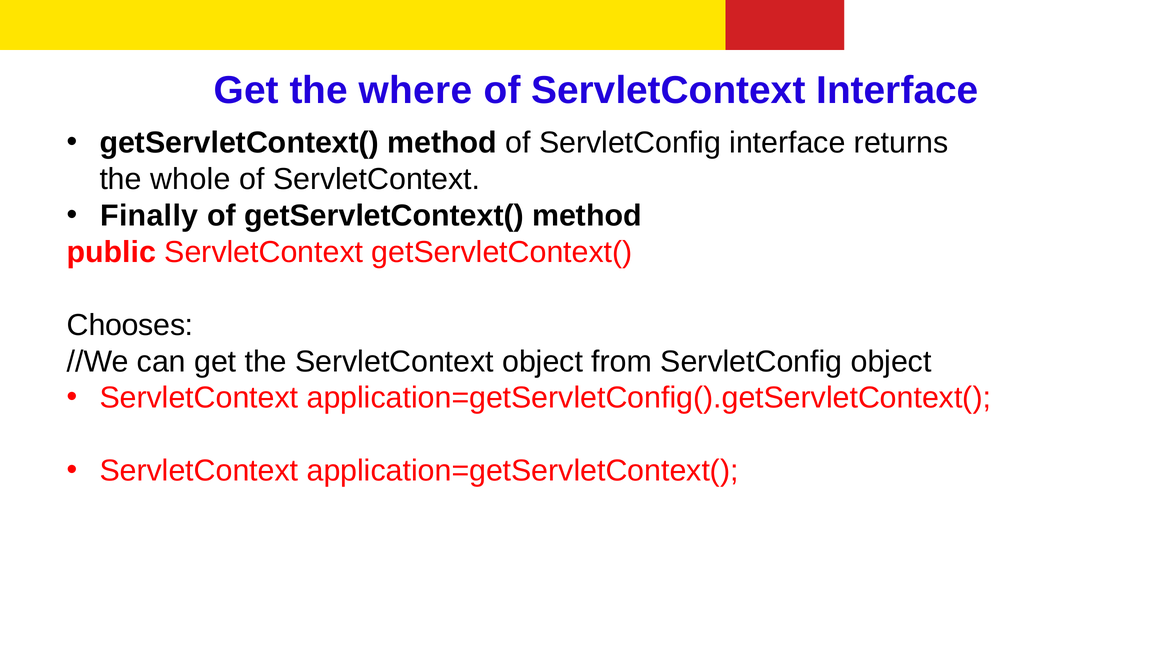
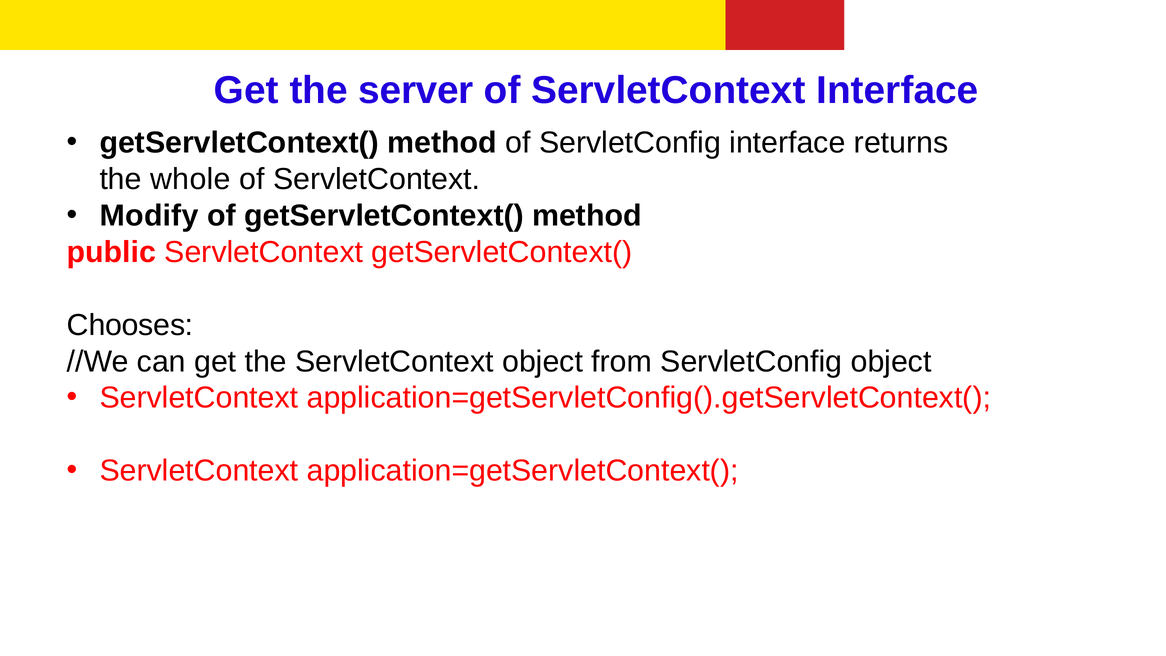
where: where -> server (416, 90)
Finally: Finally -> Modify (149, 216)
